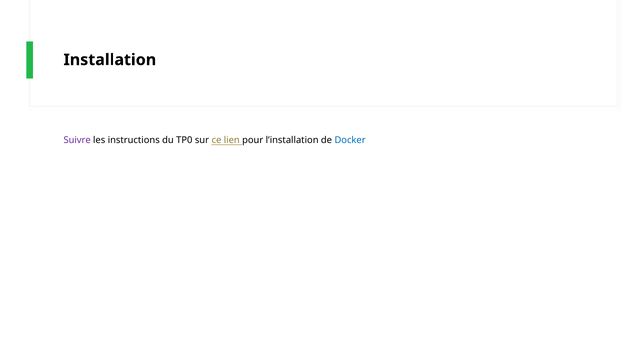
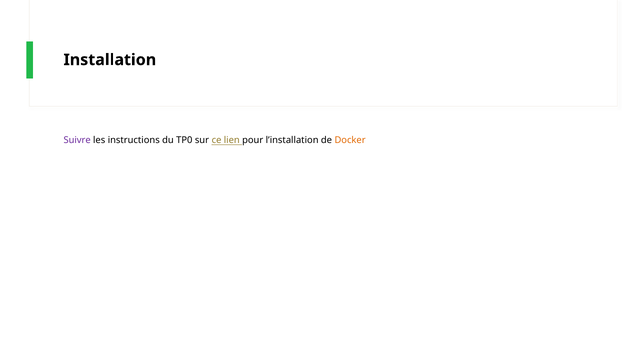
Docker colour: blue -> orange (350, 140)
